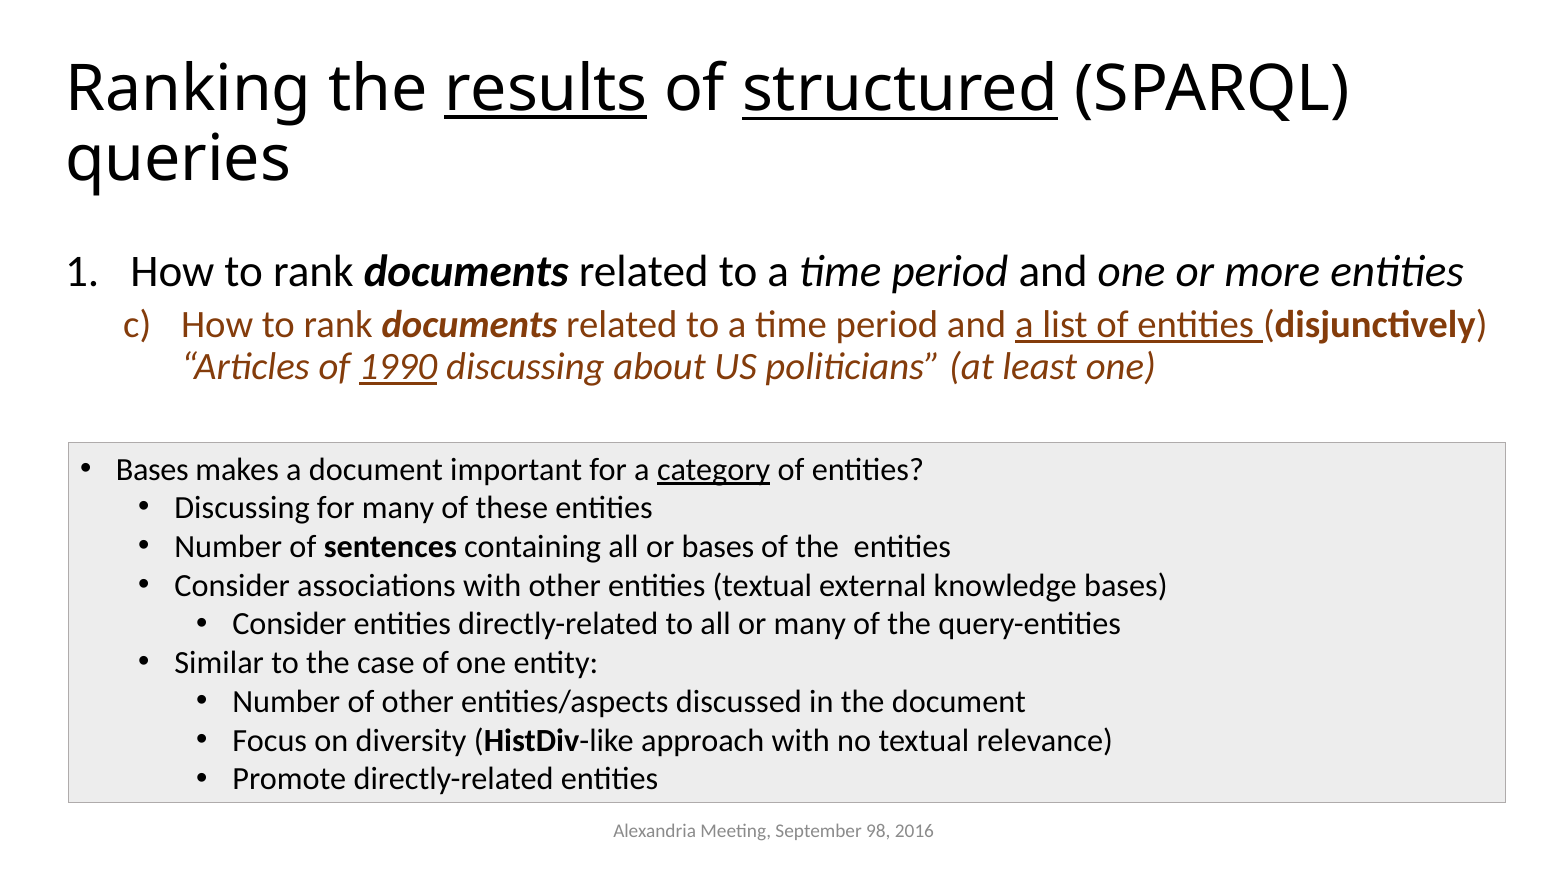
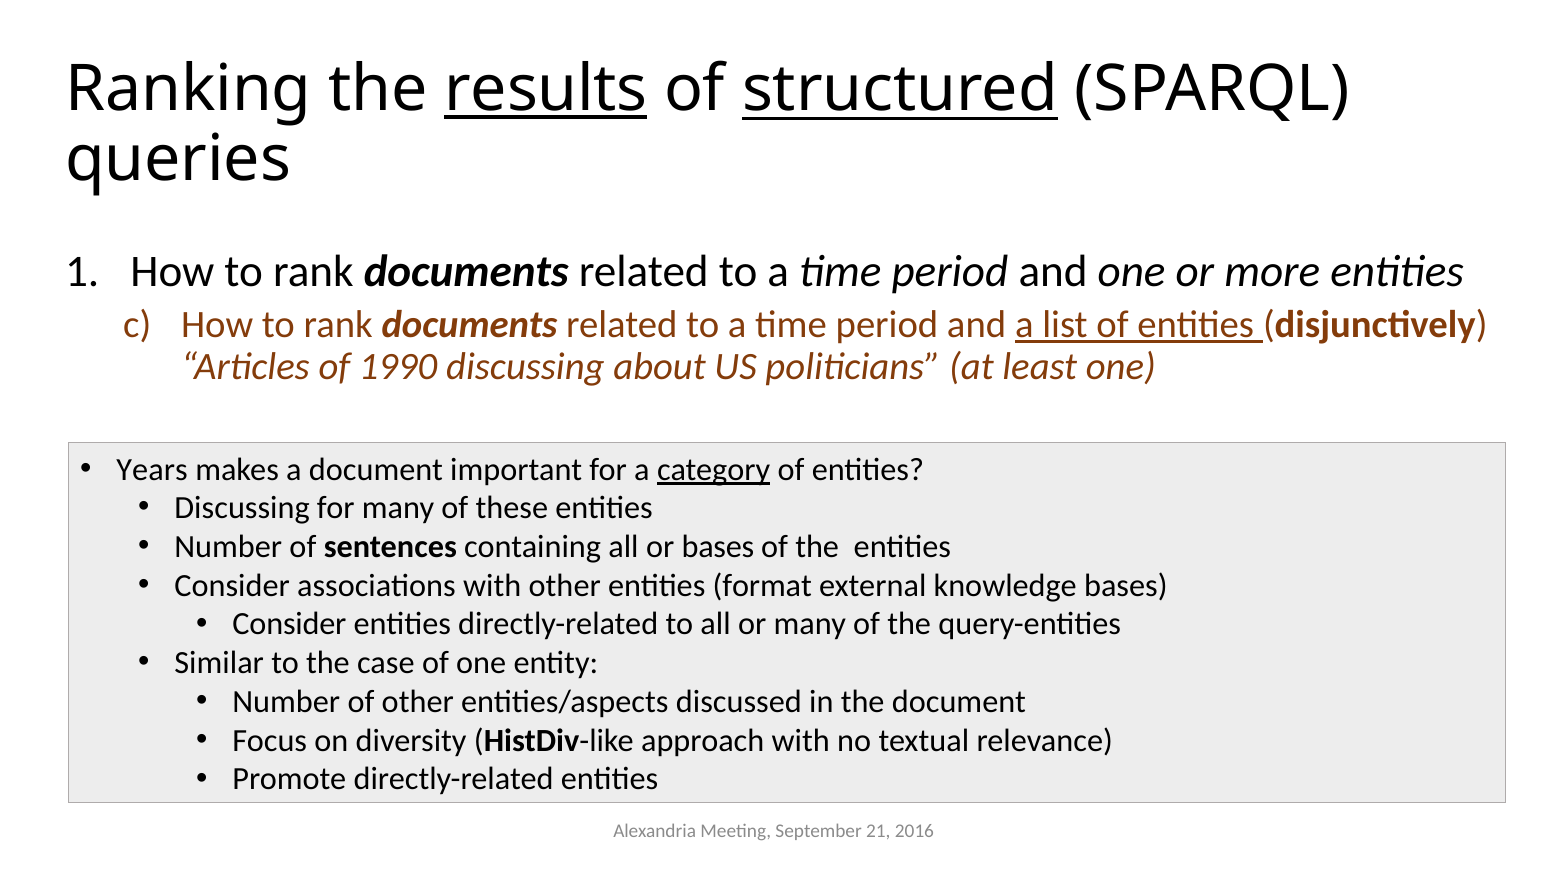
1990 underline: present -> none (398, 367)
Bases: Bases -> Years (152, 469)
entities textual: textual -> format (762, 585)
98: 98 -> 21 (878, 831)
